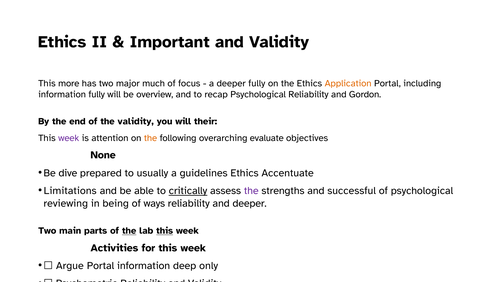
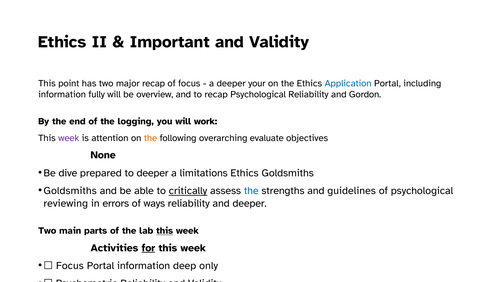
more: more -> point (69, 83)
major much: much -> recap (154, 83)
deeper fully: fully -> your (257, 83)
Application colour: orange -> blue (348, 83)
the validity: validity -> logging (136, 122)
will their: their -> work (206, 122)
to usually: usually -> deeper (153, 173)
a guidelines: guidelines -> limitations (204, 173)
Ethics Accentuate: Accentuate -> Goldsmiths (288, 173)
Limitations: Limitations -> Goldsmiths (70, 191)
the colour: purple -> blue (251, 191)
and successful: successful -> guidelines (352, 191)
in being: being -> errors (116, 204)
the underline: present -> none (129, 231)
for underline: none -> present (148, 248)
Argue: Argue -> Focus (70, 266)
